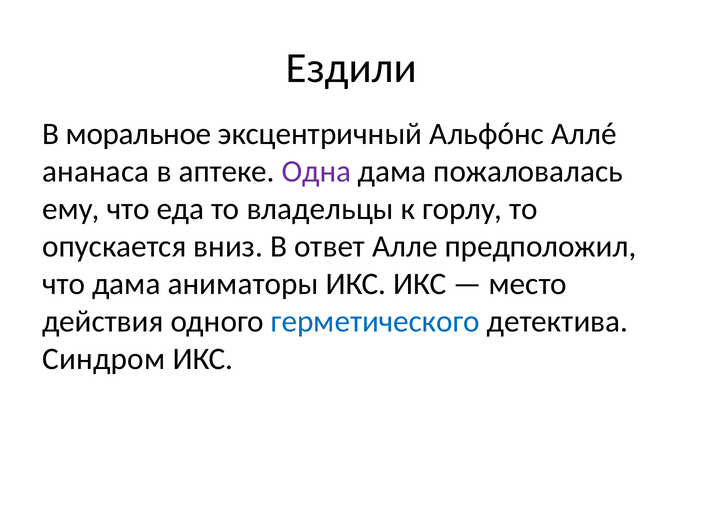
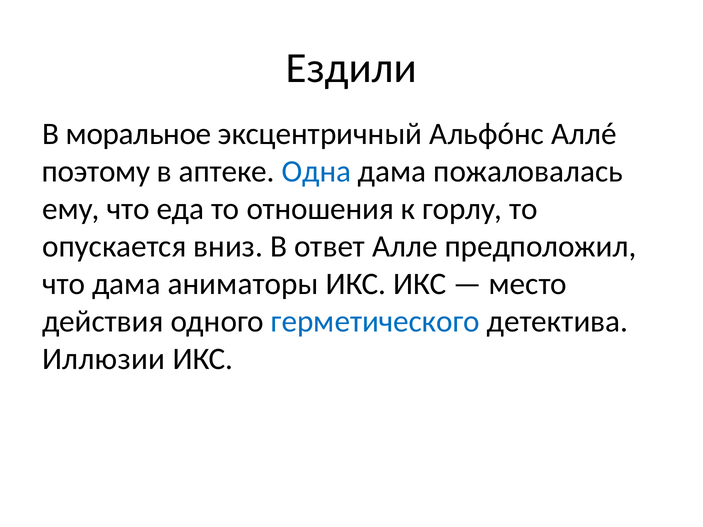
ананаса: ананаса -> поэтому (96, 172)
Одна colour: purple -> blue (316, 172)
владельцы: владельцы -> отношения (320, 209)
Синдром: Синдром -> Иллюзии (104, 359)
